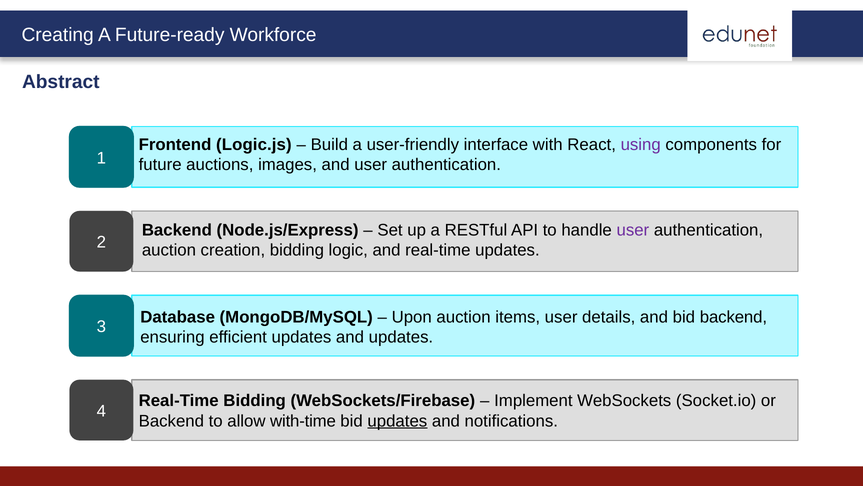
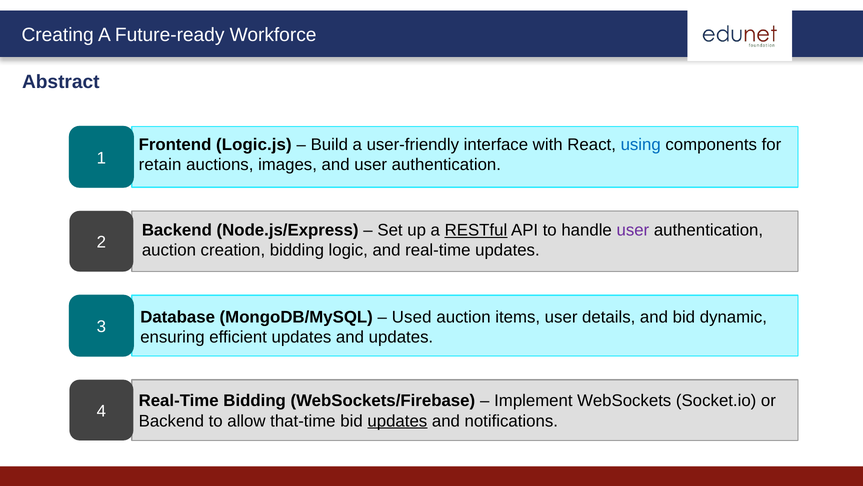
using colour: purple -> blue (641, 144)
future: future -> retain (160, 164)
RESTful underline: none -> present (476, 230)
Upon: Upon -> Used (412, 317)
bid backend: backend -> dynamic (733, 317)
with-time: with-time -> that-time (303, 421)
